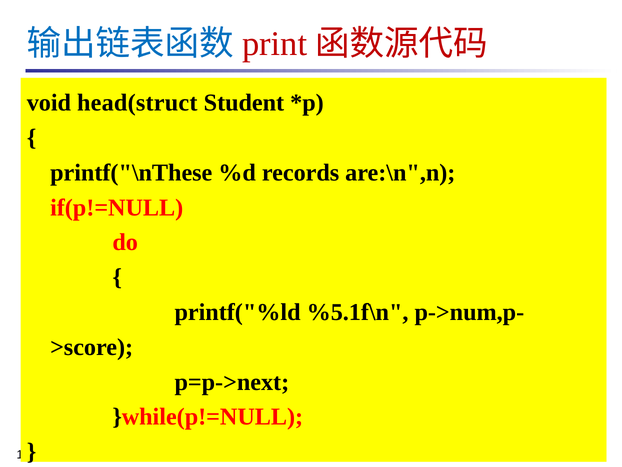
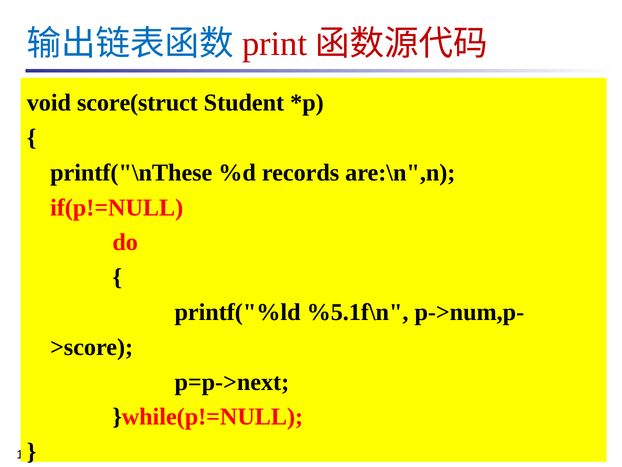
head(struct: head(struct -> score(struct (137, 103)
